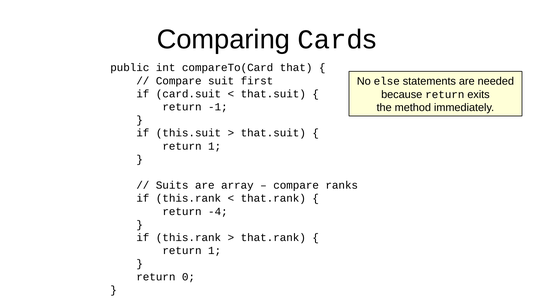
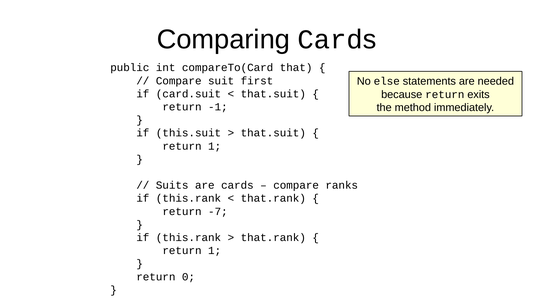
array: array -> cards (237, 186)
-4: -4 -> -7 (218, 212)
